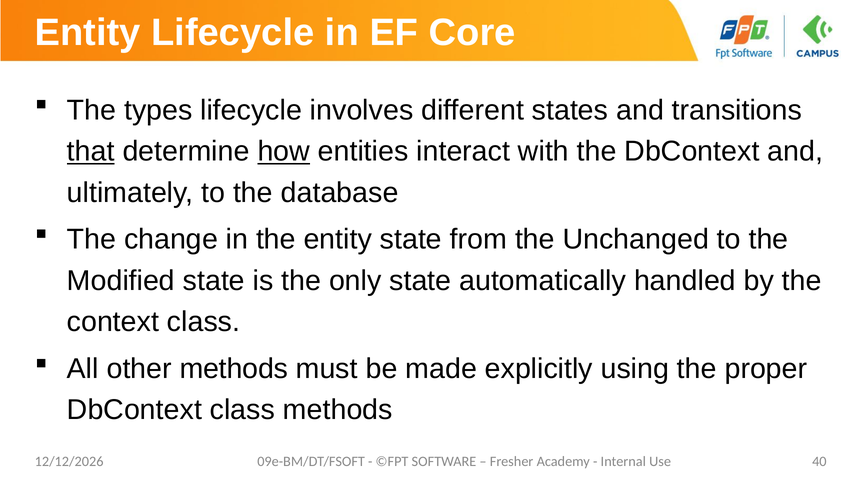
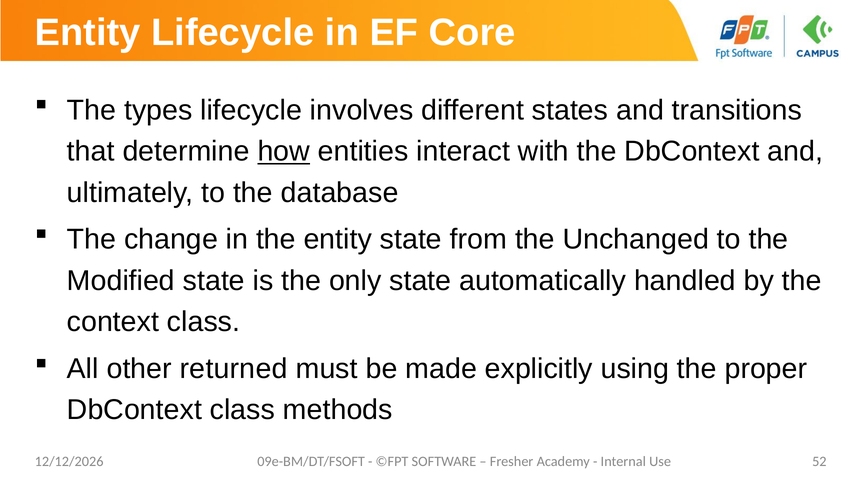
that underline: present -> none (91, 151)
other methods: methods -> returned (234, 369)
40: 40 -> 52 (819, 461)
